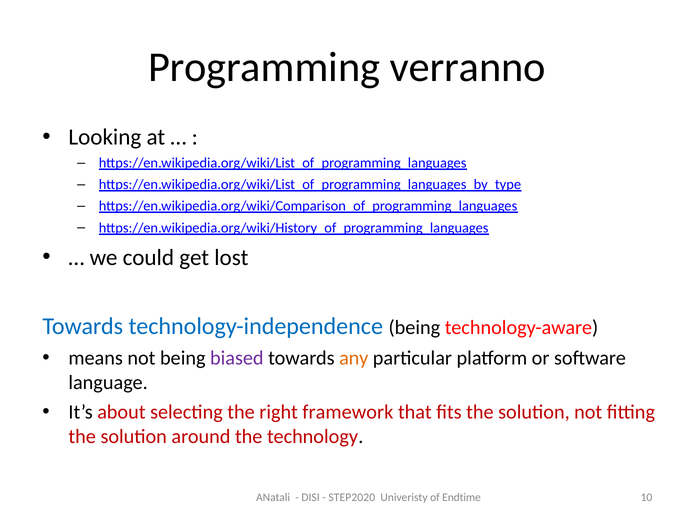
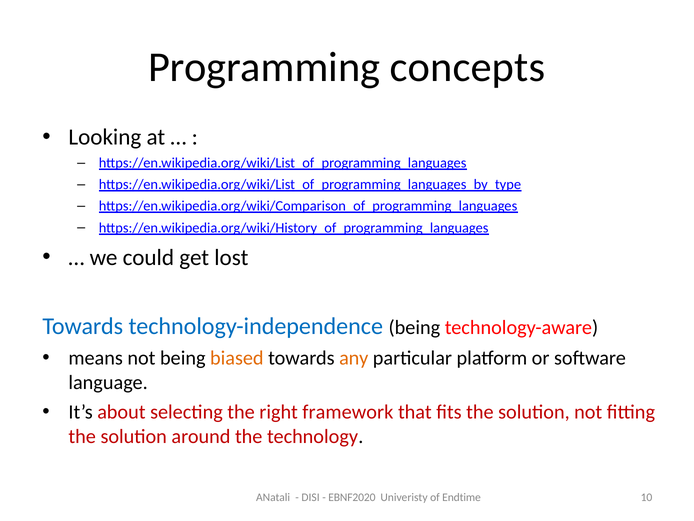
verranno: verranno -> concepts (468, 67)
biased colour: purple -> orange (237, 358)
STEP2020: STEP2020 -> EBNF2020 (352, 497)
